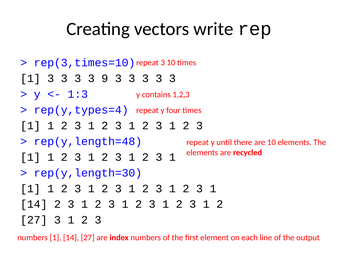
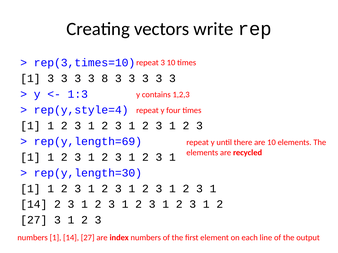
9: 9 -> 8 (105, 79)
rep(y,types=4: rep(y,types=4 -> rep(y,style=4 (81, 110)
rep(y,length=48: rep(y,length=48 -> rep(y,length=69 (88, 142)
